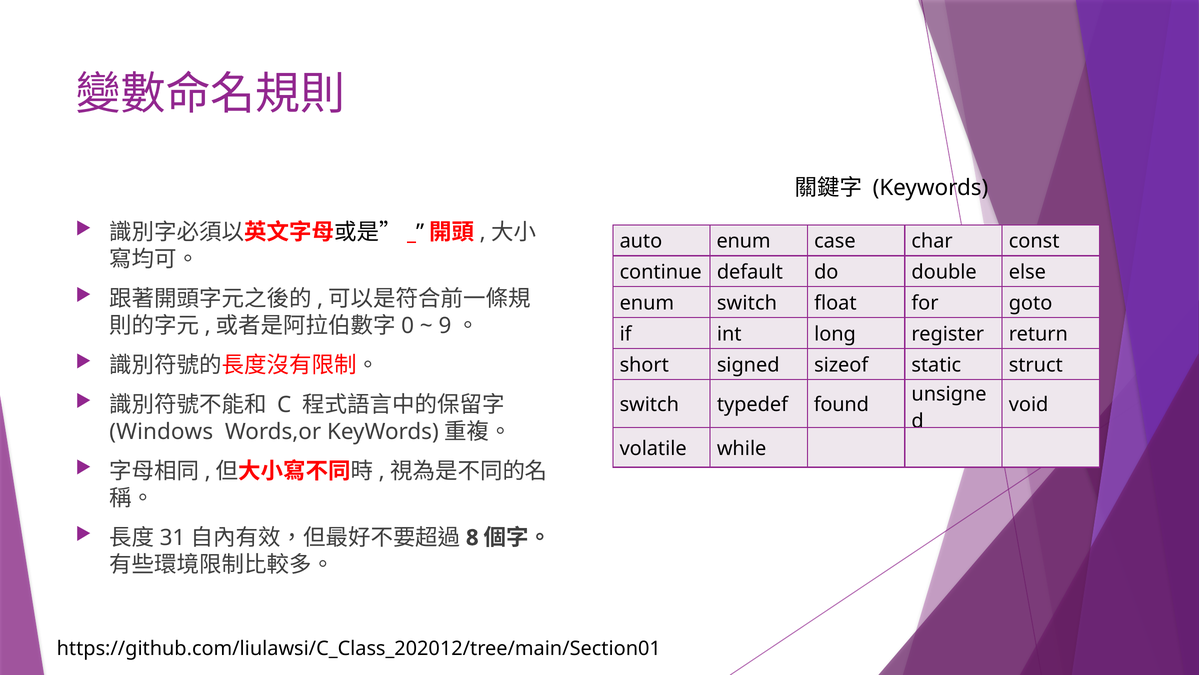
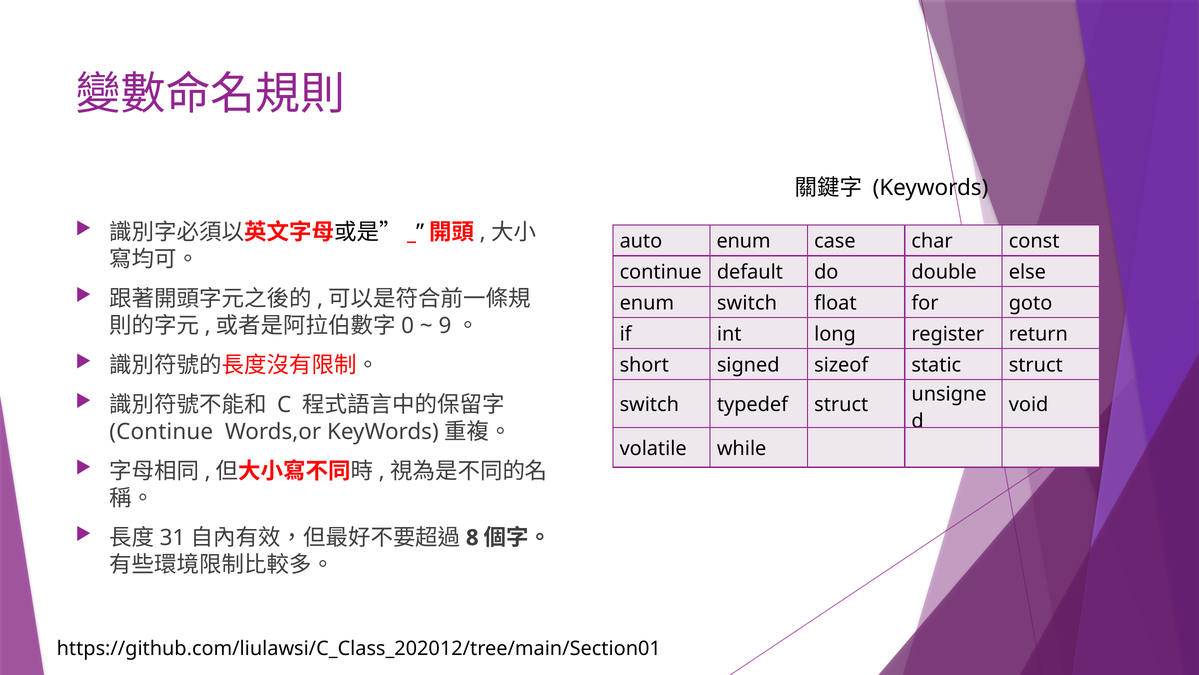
typedef found: found -> struct (841, 404)
Windows: Windows -> Continue (161, 431)
